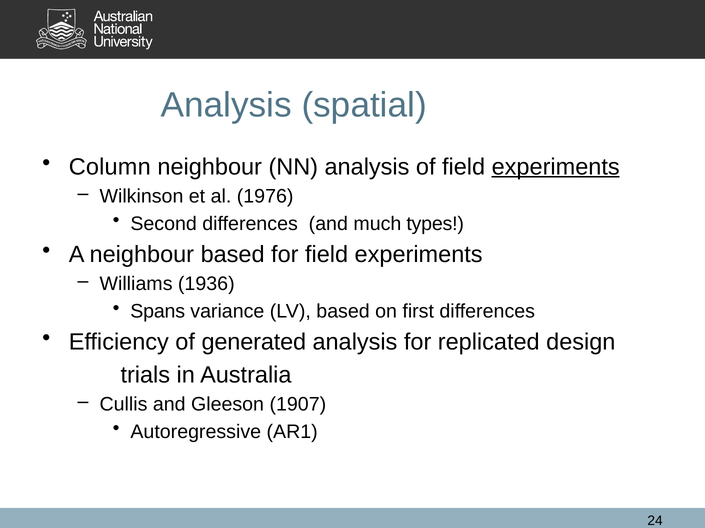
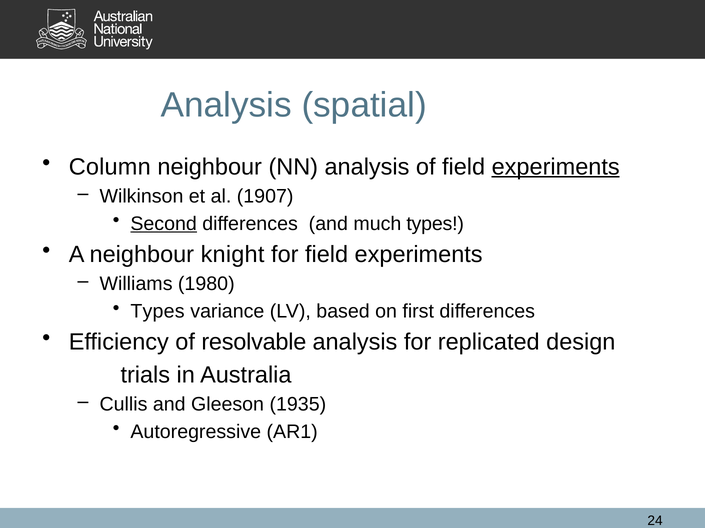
1976: 1976 -> 1907 (265, 197)
Second underline: none -> present (164, 224)
neighbour based: based -> knight (233, 255)
1936: 1936 -> 1980 (206, 284)
Spans: Spans -> Types (158, 312)
generated: generated -> resolvable (254, 342)
1907: 1907 -> 1935 (298, 405)
